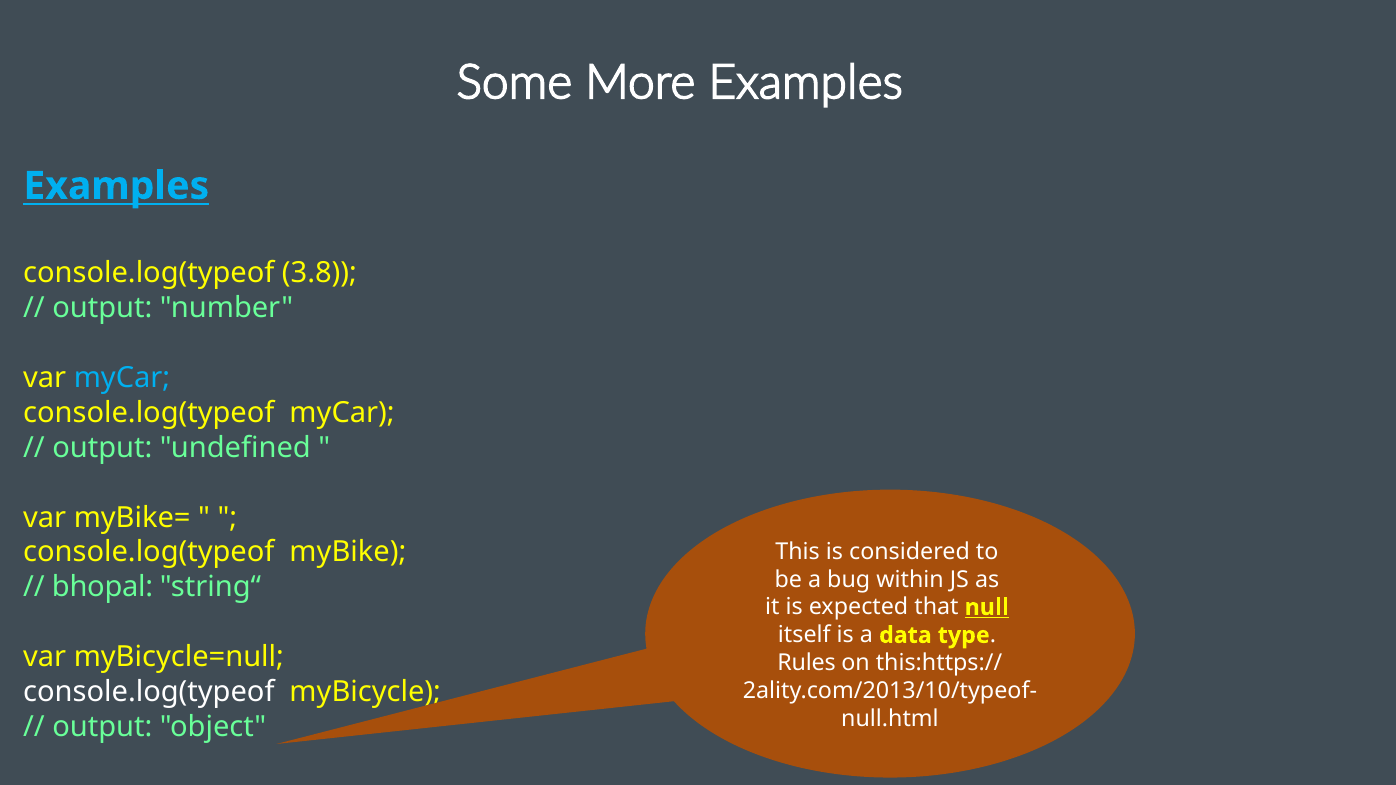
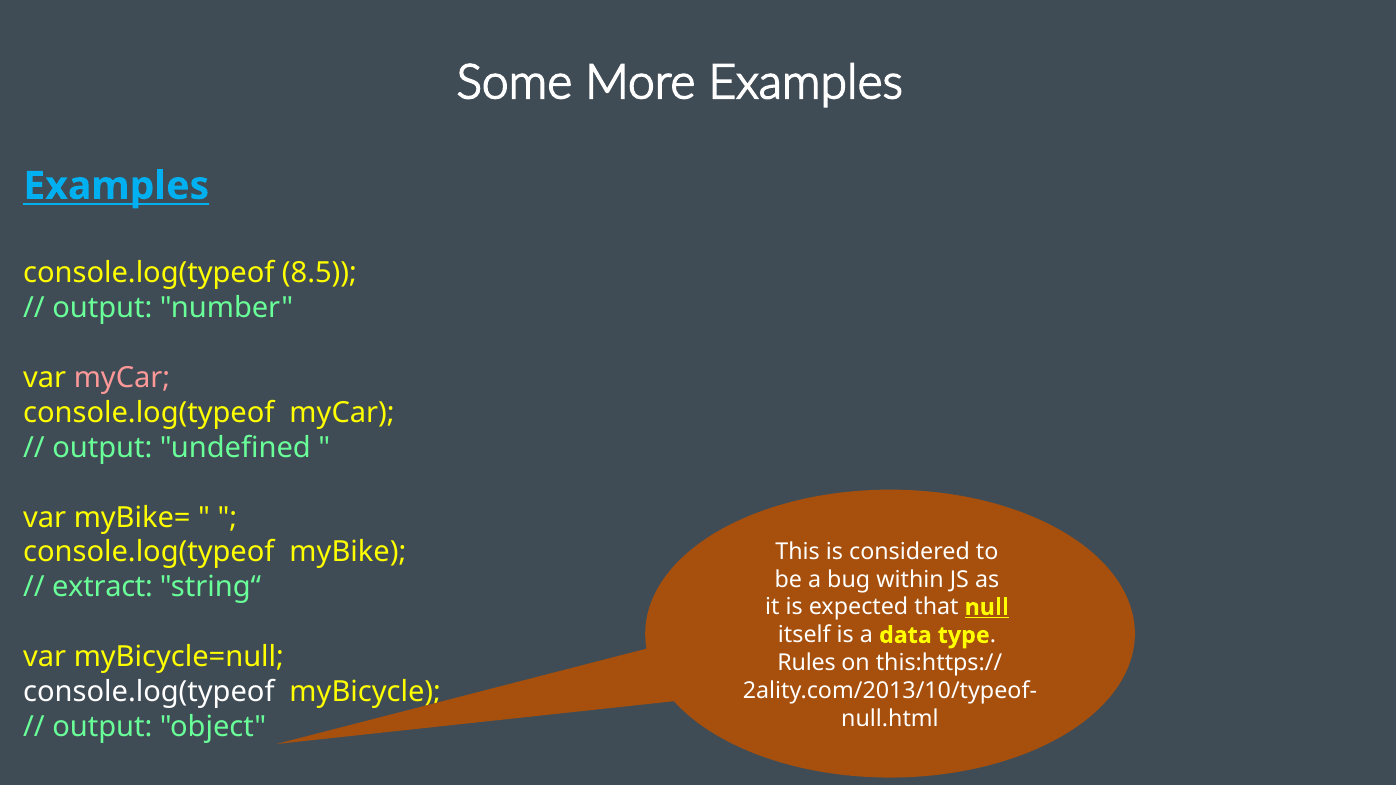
3.8: 3.8 -> 8.5 (319, 273)
myCar colour: light blue -> pink (122, 378)
bhopal: bhopal -> extract (103, 587)
